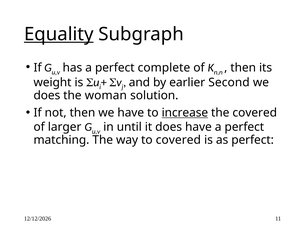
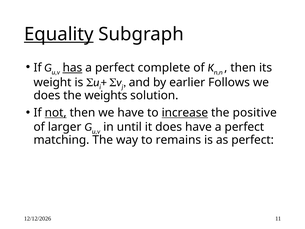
has underline: none -> present (72, 68)
Second: Second -> Follows (229, 82)
woman: woman -> weights (106, 95)
not underline: none -> present (56, 113)
the covered: covered -> positive (255, 113)
to covered: covered -> remains (178, 140)
